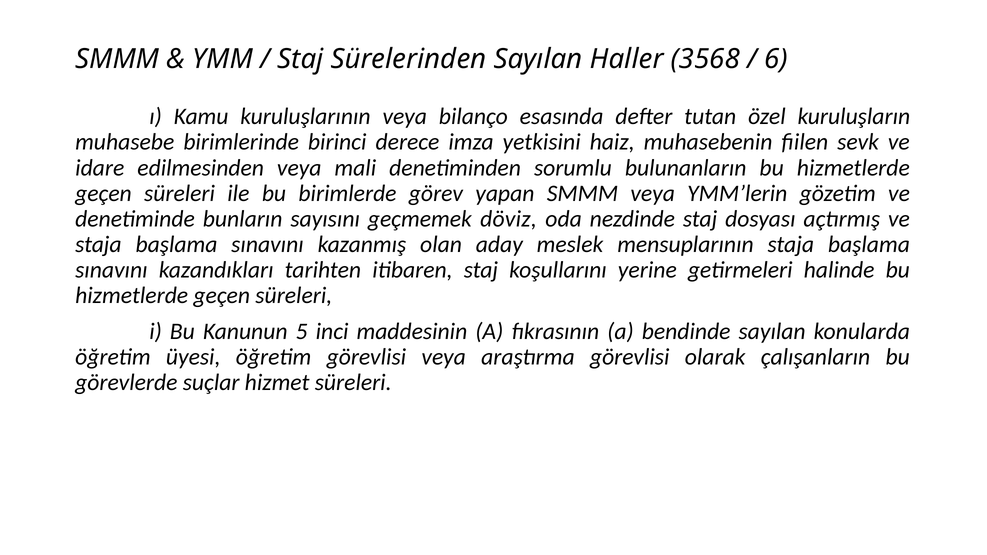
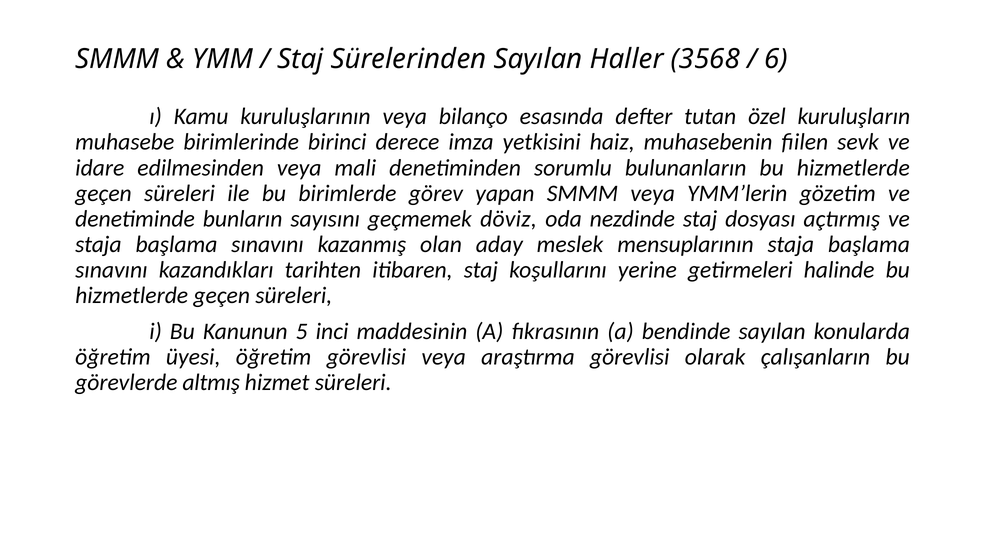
suçlar: suçlar -> altmış (211, 383)
